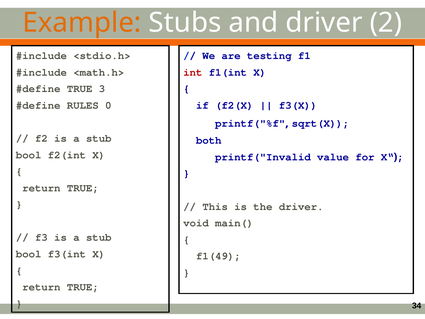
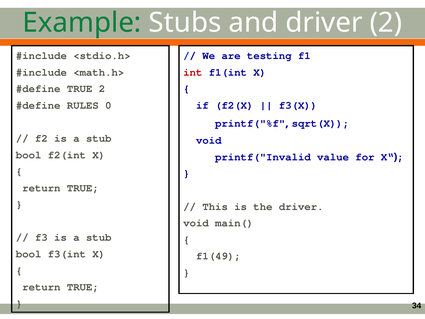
Example colour: orange -> green (82, 23)
TRUE 3: 3 -> 2 (102, 89)
both: both -> void (209, 140)
